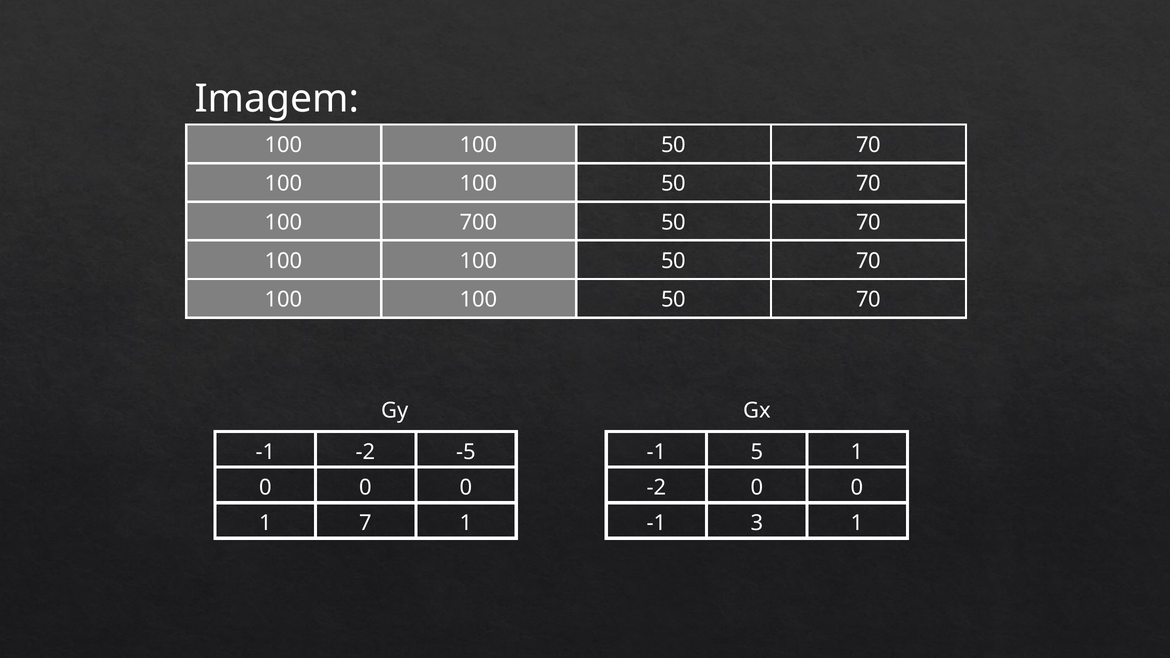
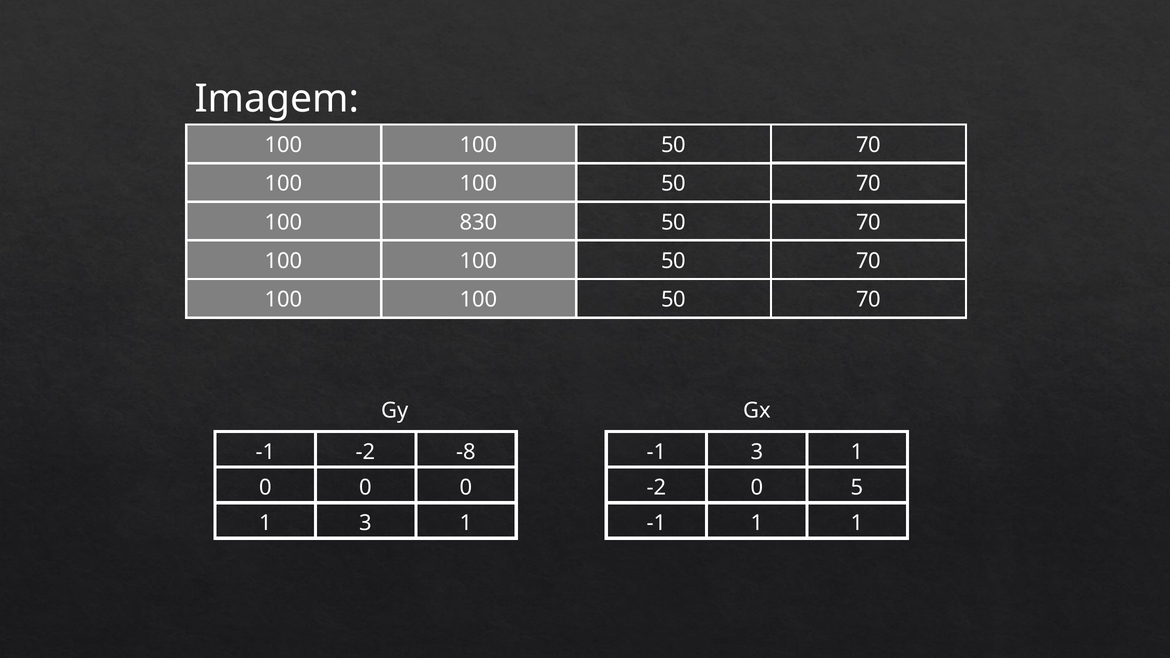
700: 700 -> 830 (479, 222)
-5: -5 -> -8 (466, 452)
-1 5: 5 -> 3 (757, 452)
-2 0 0: 0 -> 5 (857, 488)
1 7: 7 -> 3 (366, 523)
-1 3: 3 -> 1 (757, 523)
